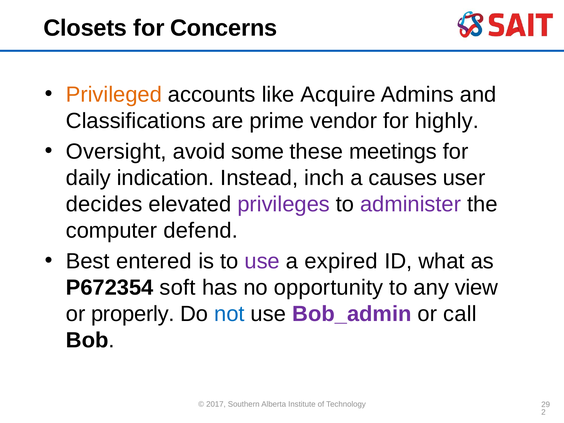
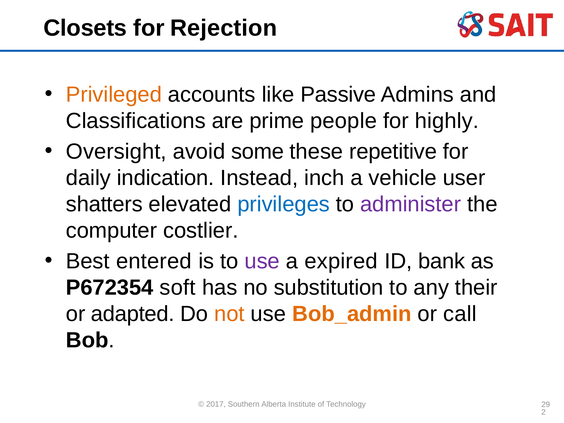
Concerns: Concerns -> Rejection (224, 28)
Acquire: Acquire -> Passive (338, 94)
vendor: vendor -> people (344, 121)
meetings: meetings -> repetitive (393, 152)
causes: causes -> vehicle (403, 178)
decides: decides -> shatters (104, 204)
privileges colour: purple -> blue (284, 204)
defend: defend -> costlier (201, 231)
what: what -> bank (442, 261)
opportunity: opportunity -> substitution (329, 288)
view: view -> their (476, 288)
properly: properly -> adapted (133, 314)
not colour: blue -> orange (229, 314)
Bob_admin colour: purple -> orange (352, 314)
